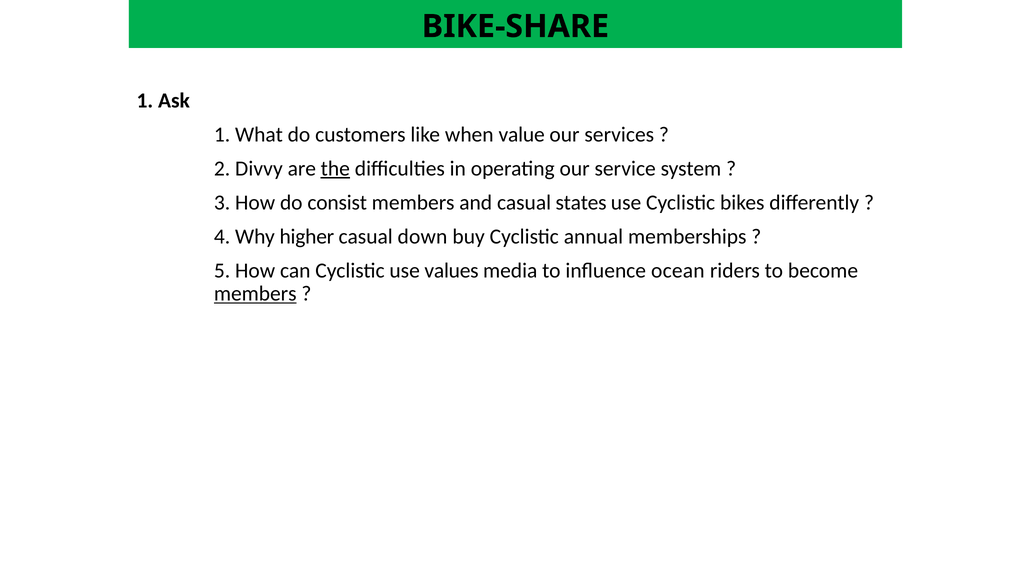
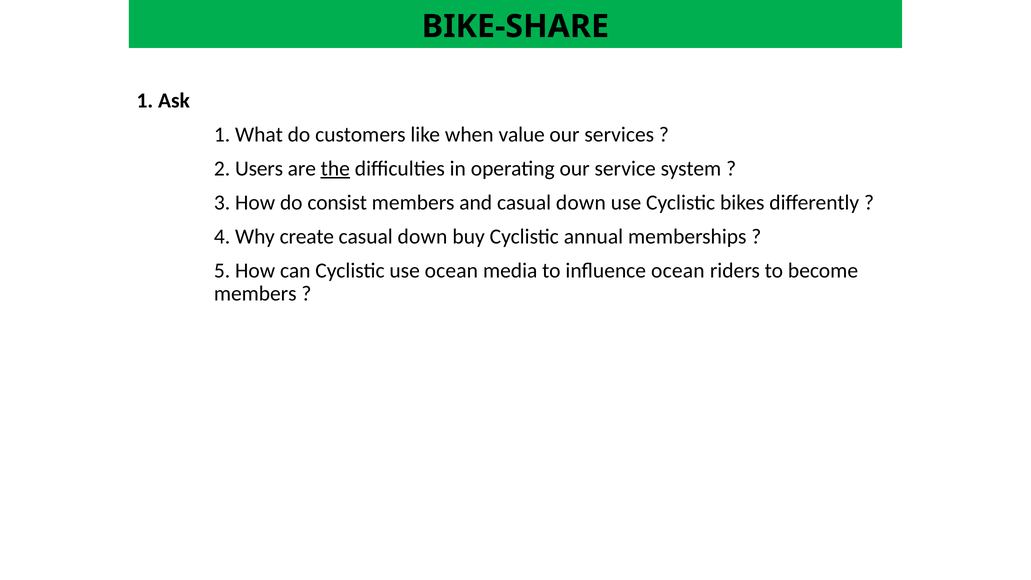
Divvy: Divvy -> Users (259, 169)
and casual states: states -> down (581, 203)
higher: higher -> create (307, 237)
use values: values -> ocean (451, 270)
members underline: present -> none (255, 294)
